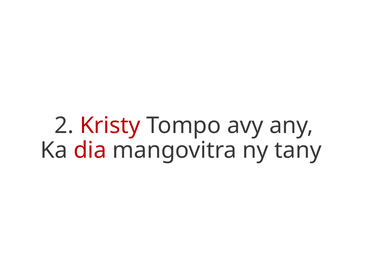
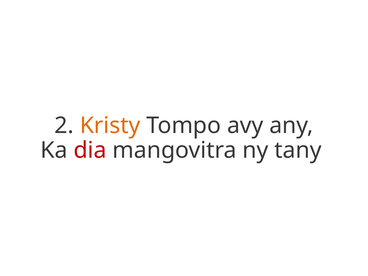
Kristy colour: red -> orange (110, 125)
